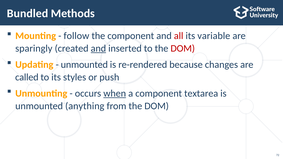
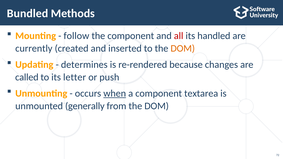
variable: variable -> handled (214, 36)
sparingly: sparingly -> currently (34, 49)
and underline: present -> none (98, 49)
DOM colour: red -> orange (183, 49)
unmounted: unmounted -> determines (84, 65)
styles: styles -> letter (75, 77)
anything: anything -> generally (85, 106)
